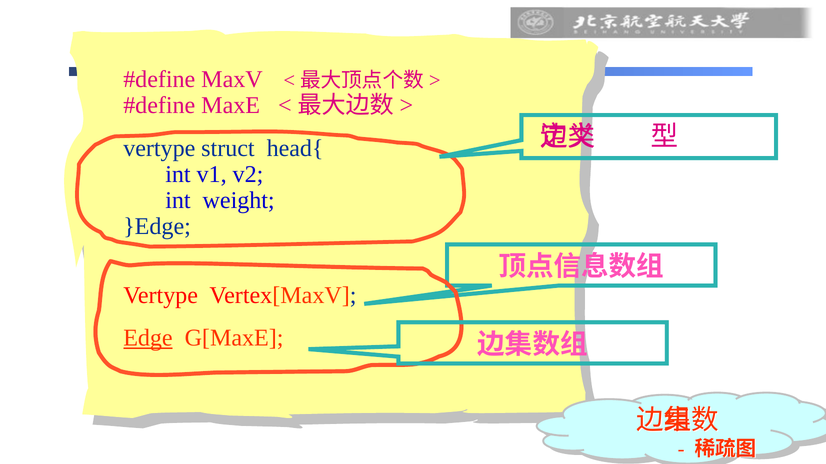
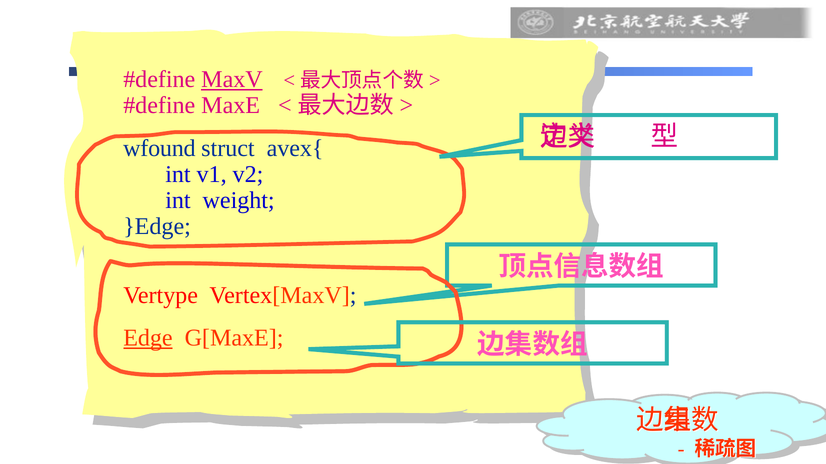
MaxV underline: none -> present (232, 80)
vertype: vertype -> wfound (159, 149)
head{: head{ -> avex{ (295, 149)
